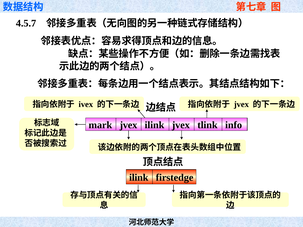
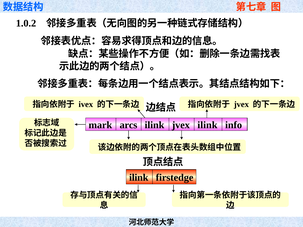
4.5.7: 4.5.7 -> 1.0.2 (26, 23)
mark jvex: jvex -> arcs (128, 125)
jvex tlink: tlink -> ilink (207, 125)
